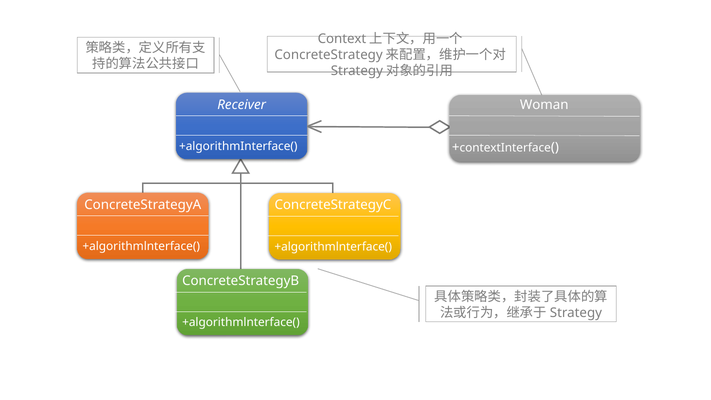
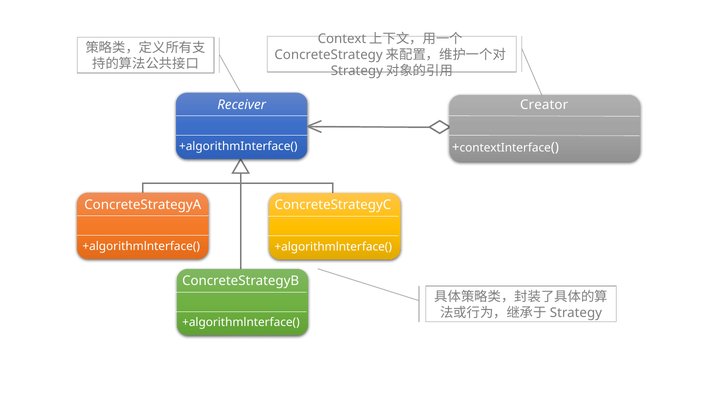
Woman: Woman -> Creator (544, 105)
